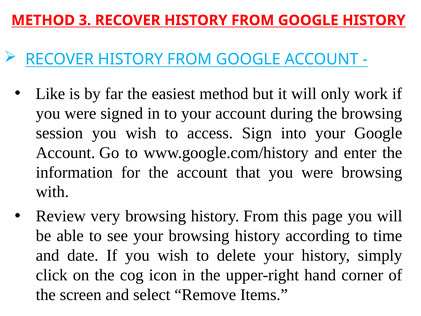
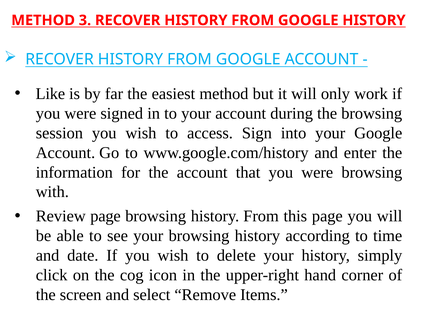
Review very: very -> page (106, 216)
